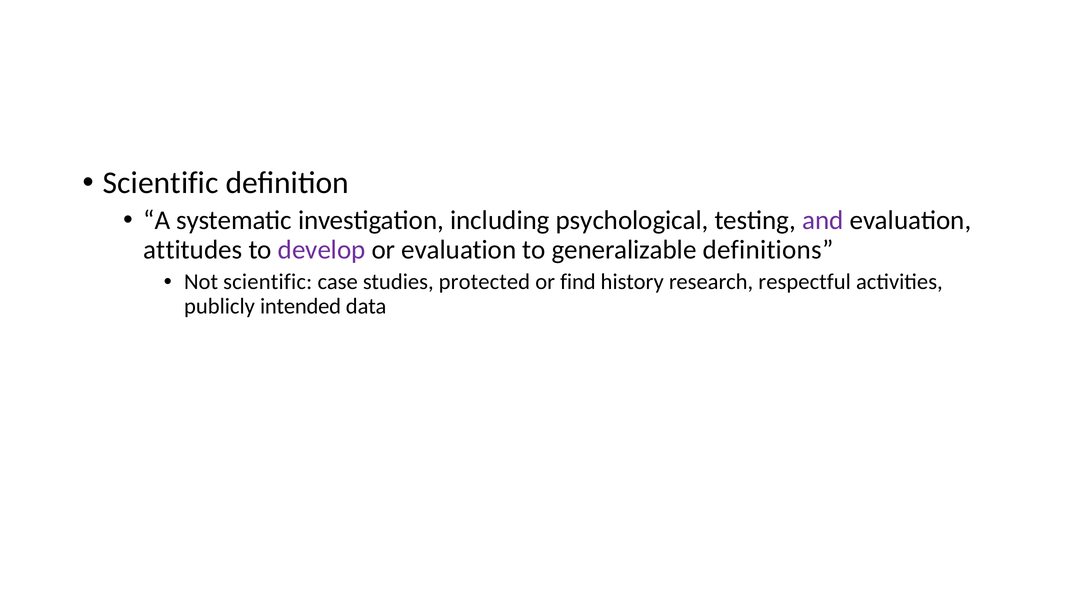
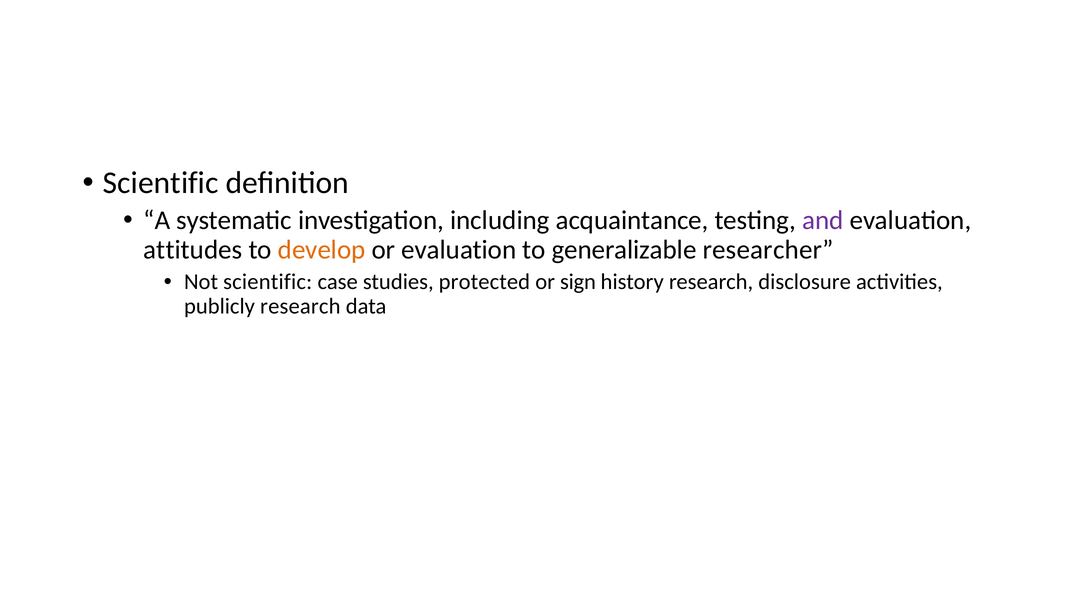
psychological: psychological -> acquaintance (632, 220)
develop colour: purple -> orange (322, 250)
definitions: definitions -> researcher (768, 250)
find: find -> sign (578, 282)
respectful: respectful -> disclosure (805, 282)
publicly intended: intended -> research (300, 306)
